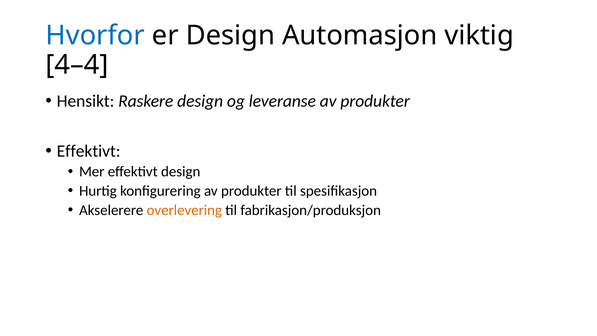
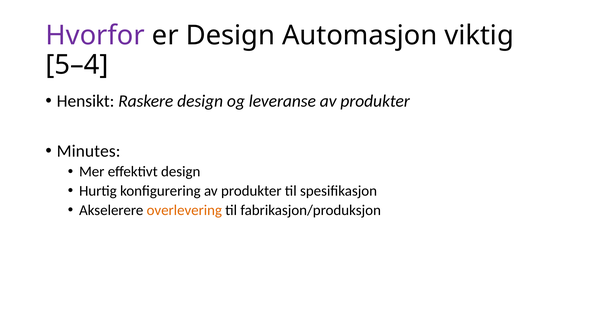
Hvorfor colour: blue -> purple (95, 35)
4–4: 4–4 -> 5–4 (77, 65)
Effektivt: Effektivt -> Minutes (89, 151)
